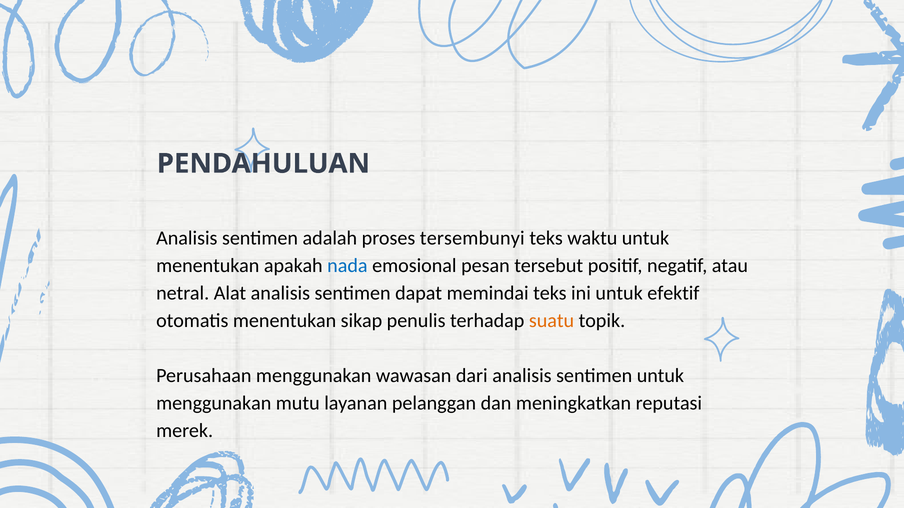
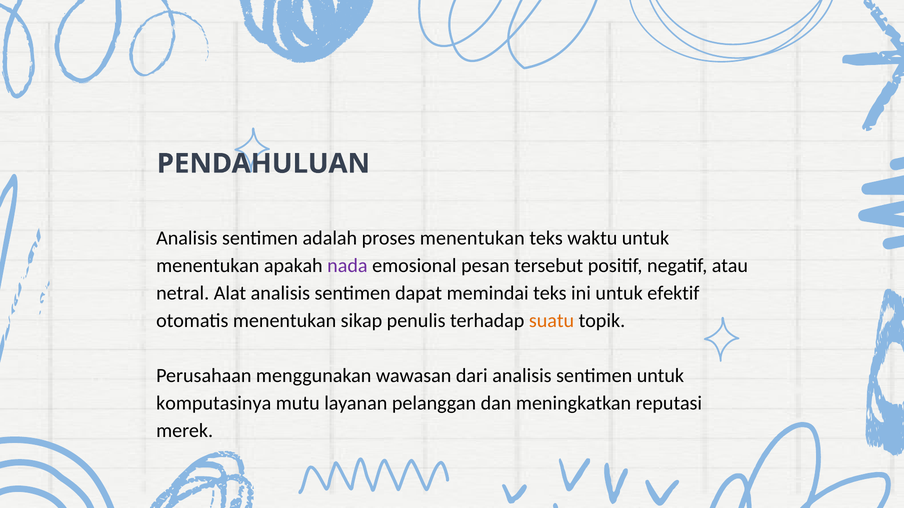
proses tersembunyi: tersembunyi -> menentukan (472, 238)
nada colour: blue -> purple (347, 266)
menggunakan: menggunakan -> komputasinya (214, 403)
